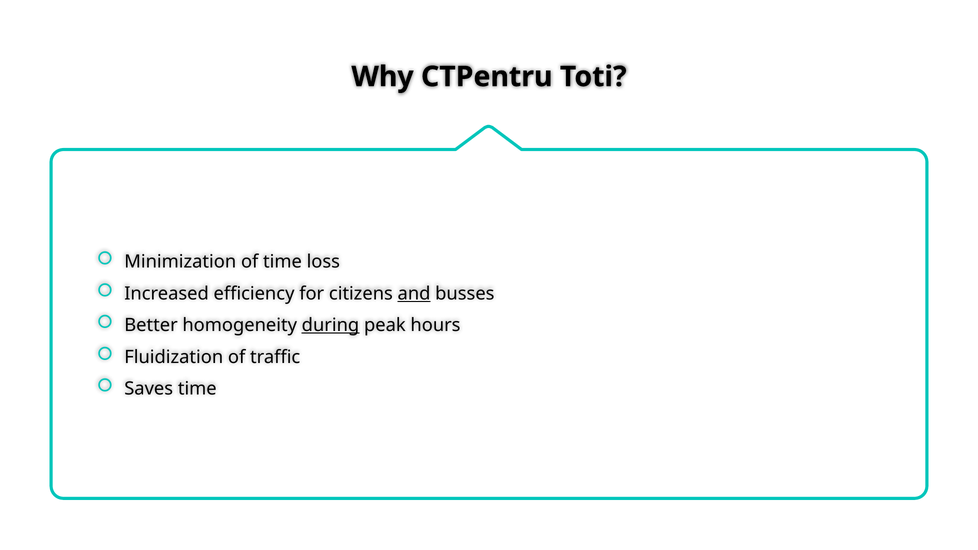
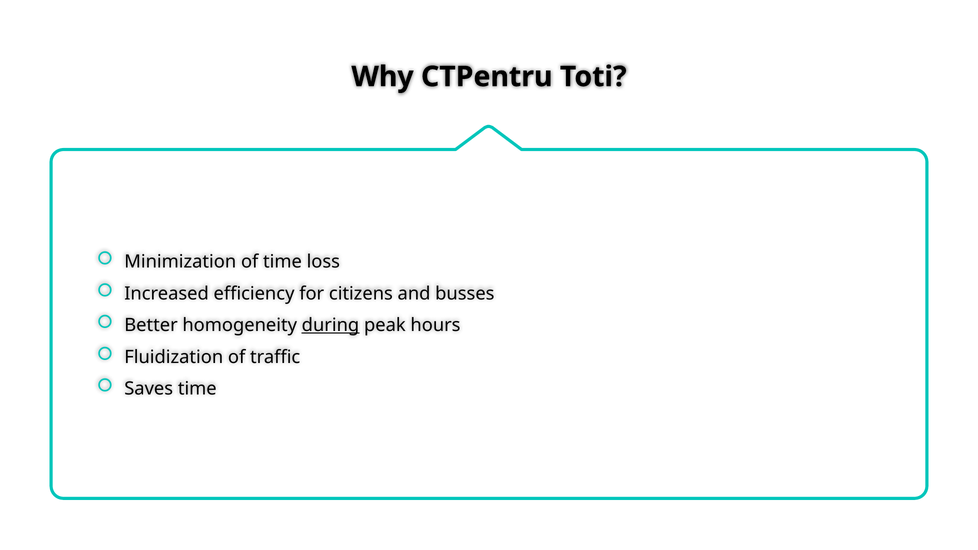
and underline: present -> none (414, 294)
